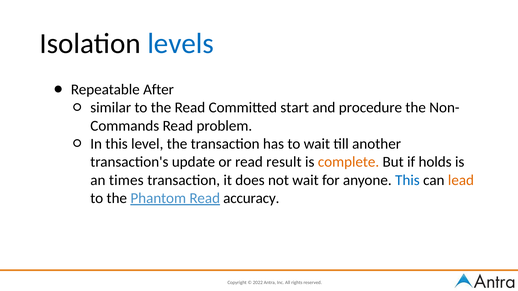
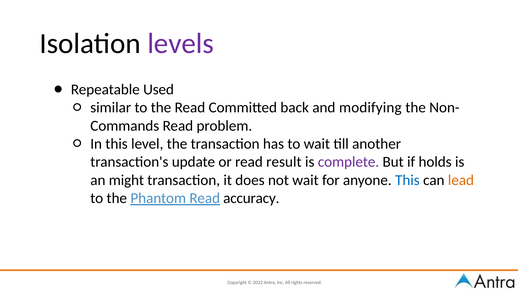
levels colour: blue -> purple (181, 43)
After: After -> Used (159, 90)
start: start -> back (295, 108)
procedure: procedure -> modifying (370, 108)
complete colour: orange -> purple (349, 162)
times: times -> might (126, 180)
